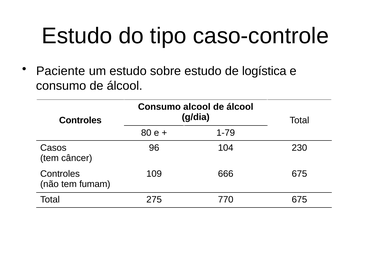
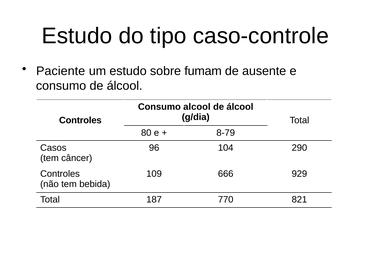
sobre estudo: estudo -> fumam (203, 71)
logística: logística -> ausente (264, 71)
1-79: 1-79 -> 8-79 (226, 133)
230: 230 -> 290 (299, 148)
666 675: 675 -> 929 (299, 174)
fumam: fumam -> bebida (95, 184)
275: 275 -> 187 (154, 200)
770 675: 675 -> 821 (299, 200)
